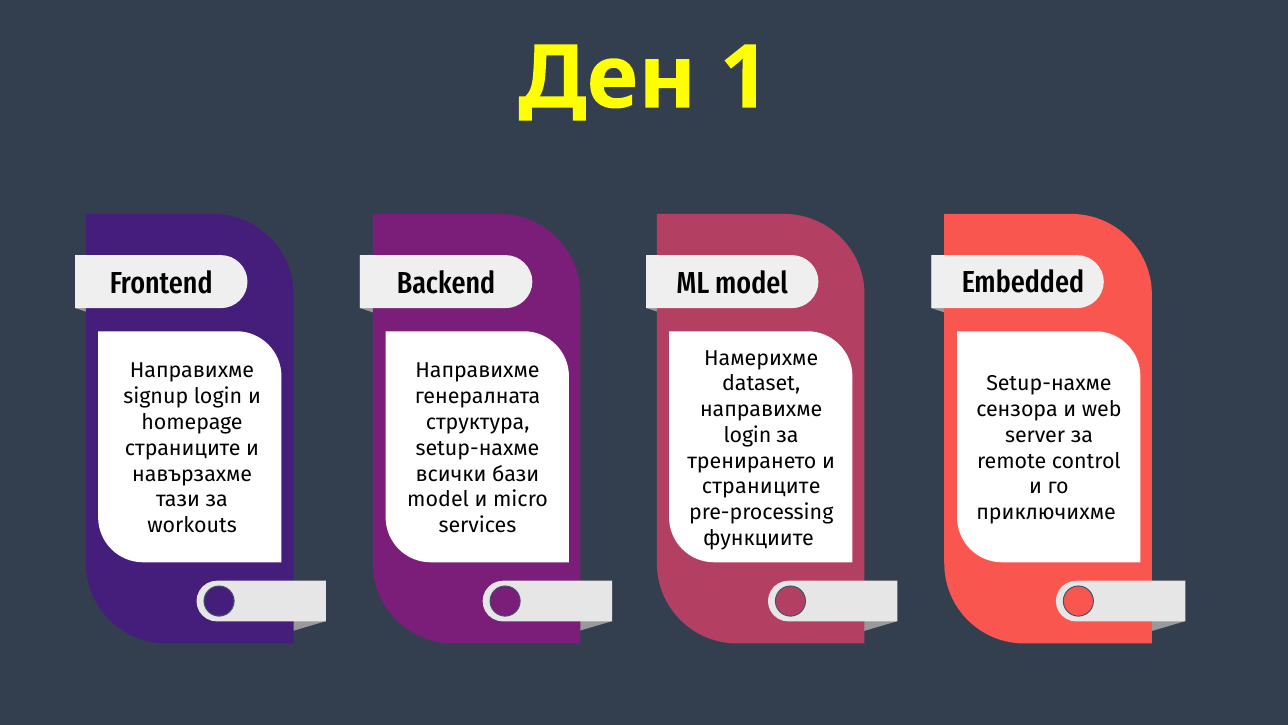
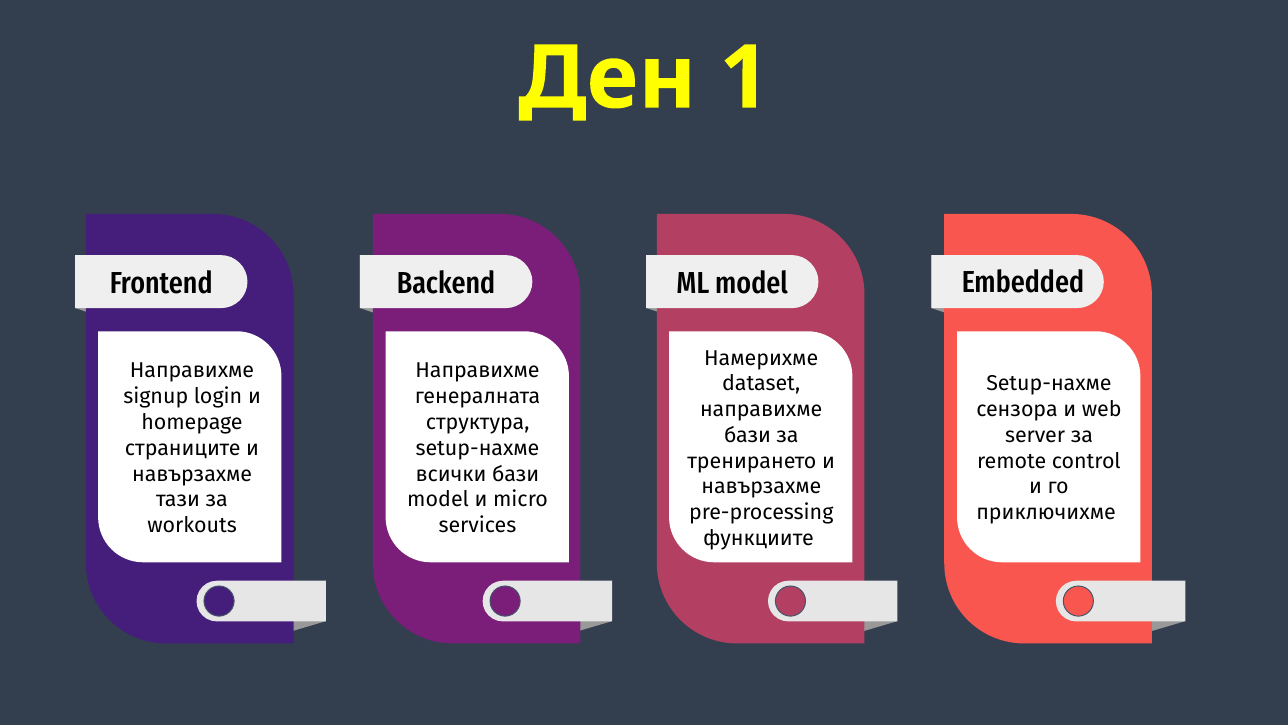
login: login -> бази (748, 435)
страниците: страниците -> навързахме (761, 487)
